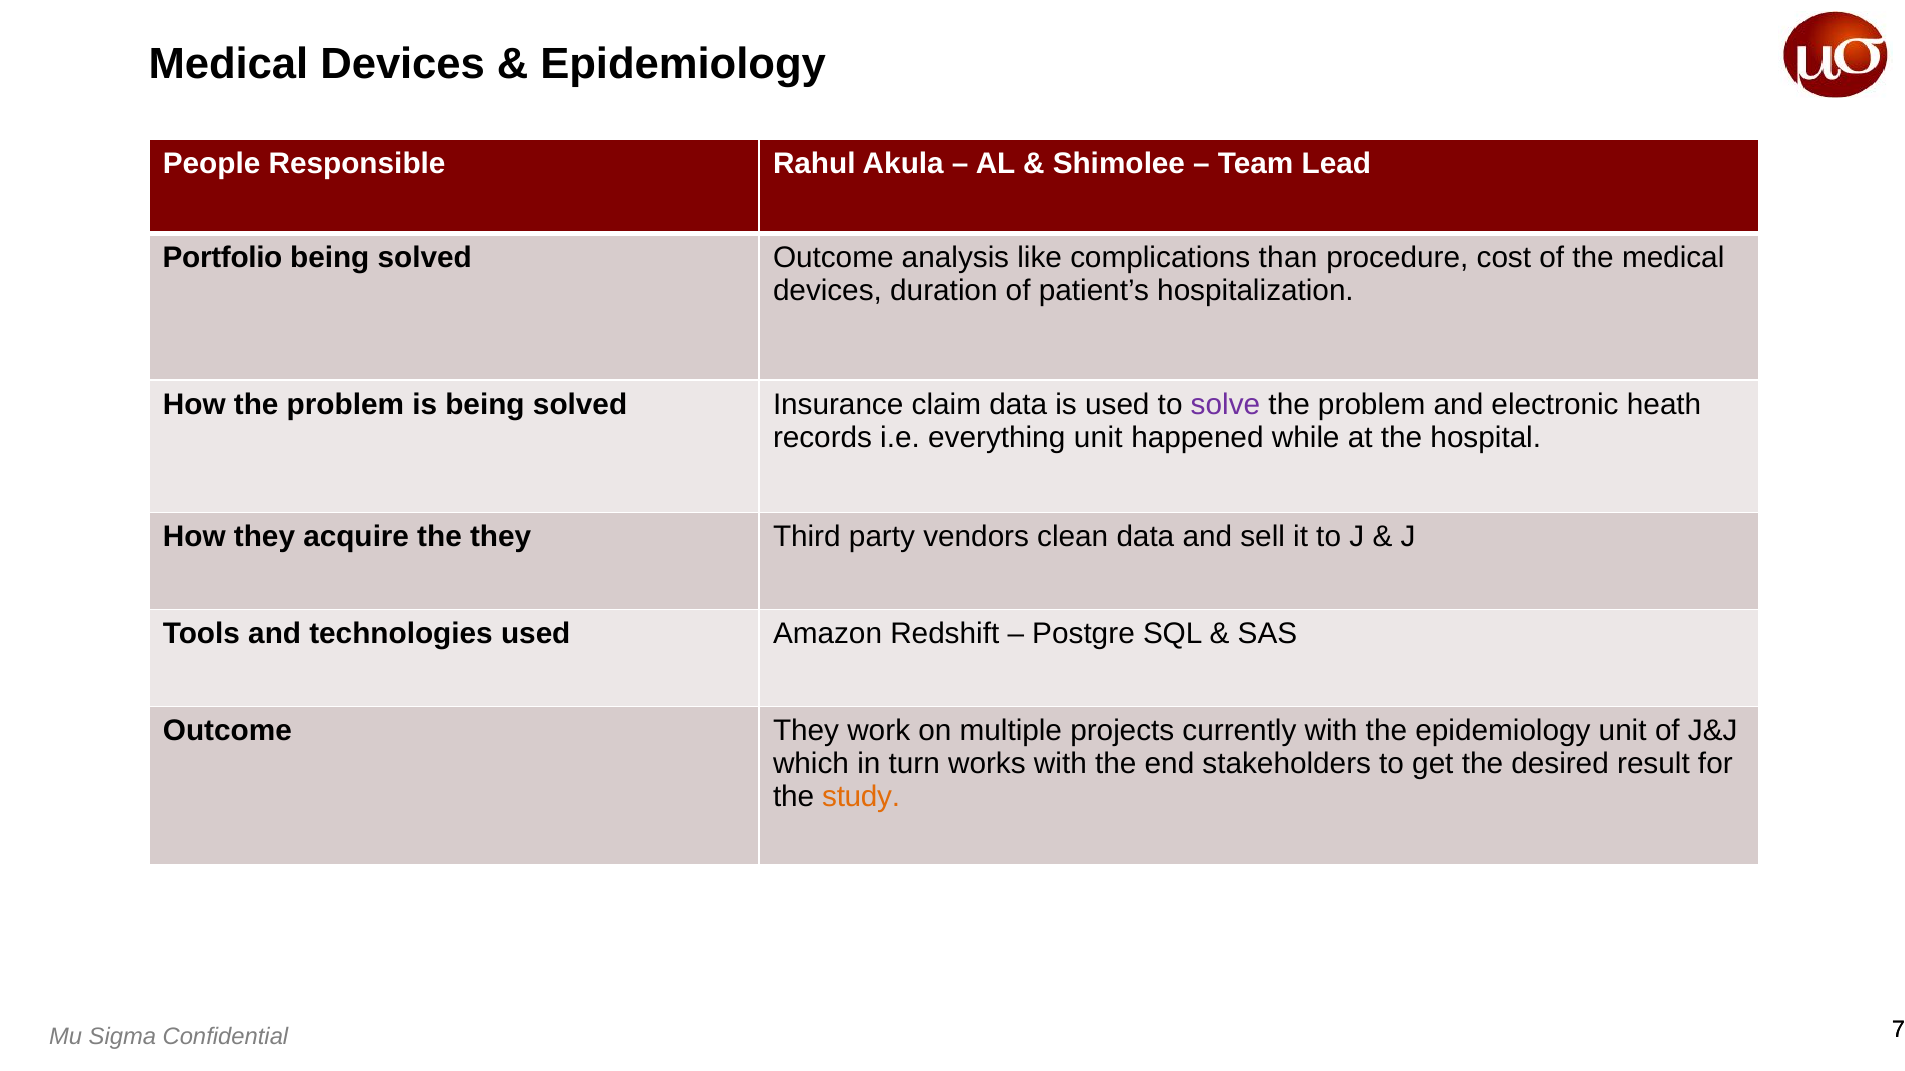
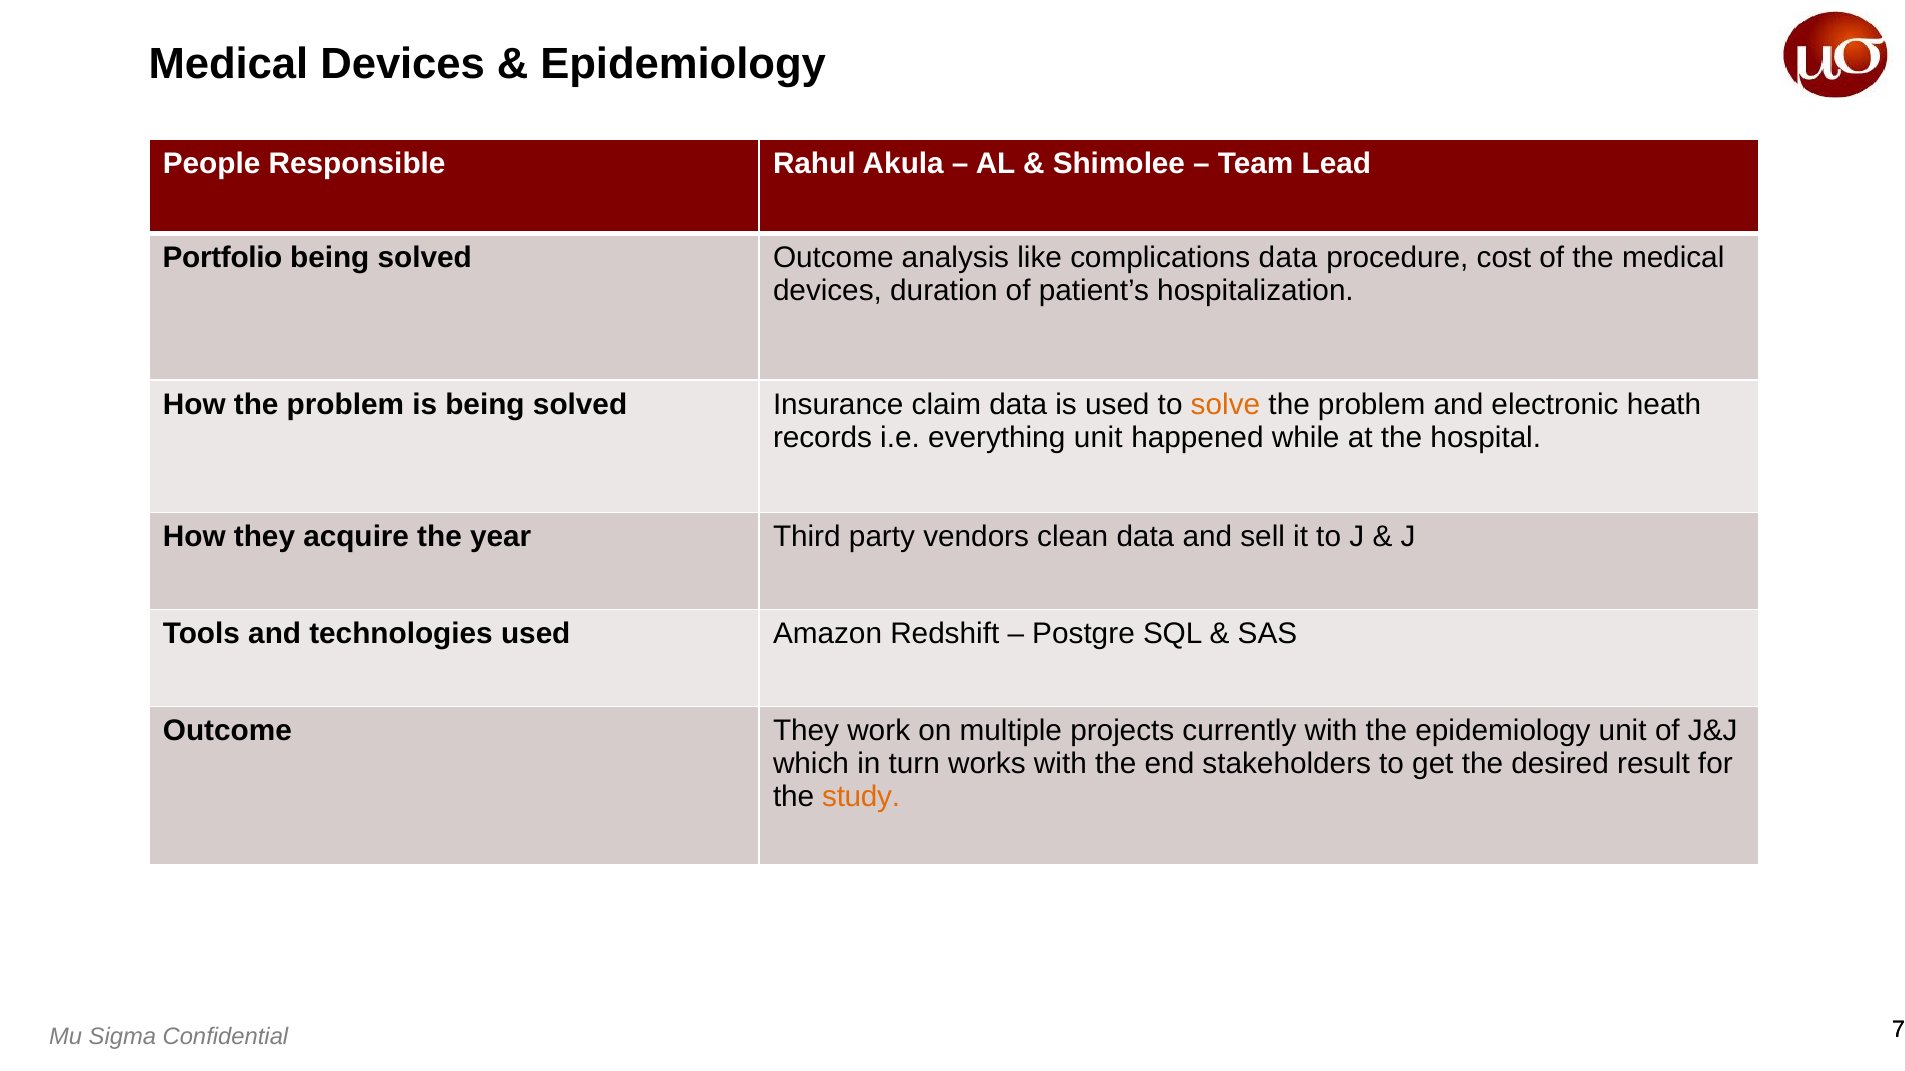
complications than: than -> data (1288, 258)
solve colour: purple -> orange (1226, 405)
the they: they -> year (501, 537)
